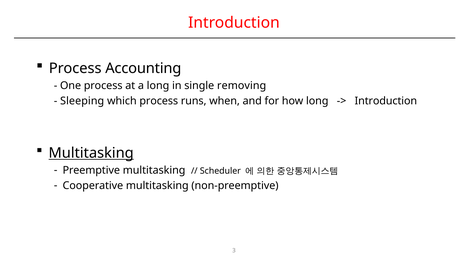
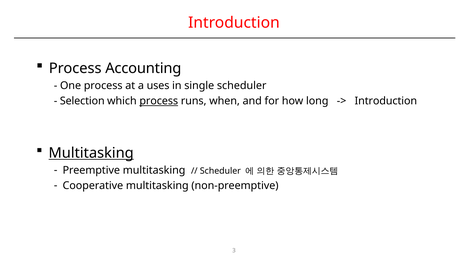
a long: long -> uses (158, 86)
single removing: removing -> scheduler (242, 86)
Sleeping: Sleeping -> Selection (82, 101)
process underline: none -> present (159, 101)
